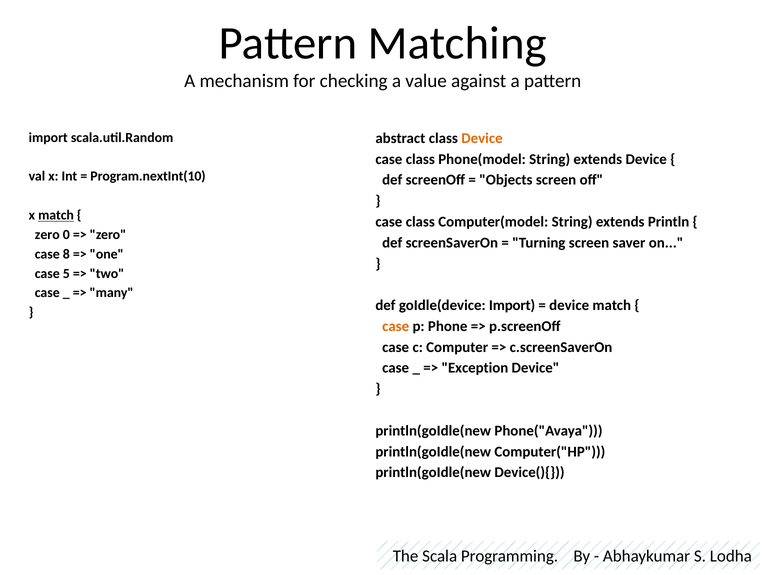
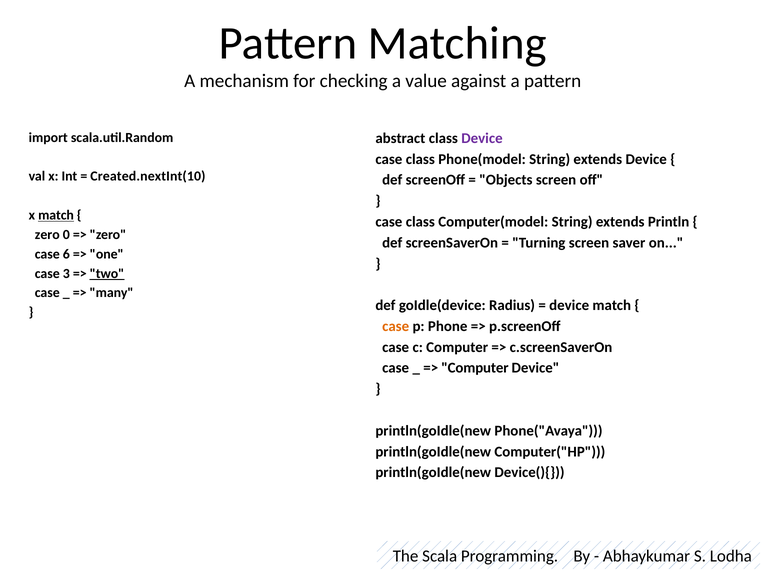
Device colour: orange -> purple (482, 138)
Program.nextInt(10: Program.nextInt(10 -> Created.nextInt(10 (148, 176)
8: 8 -> 6 (66, 254)
5: 5 -> 3 (66, 273)
two underline: none -> present (107, 273)
goIdle(device Import: Import -> Radius (512, 305)
Exception: Exception -> Computer (475, 368)
